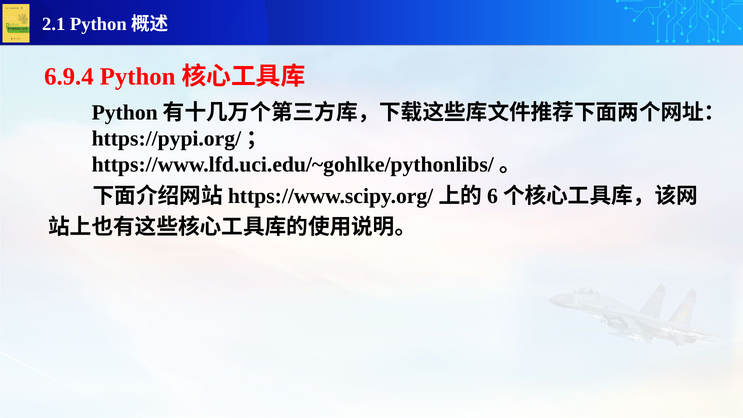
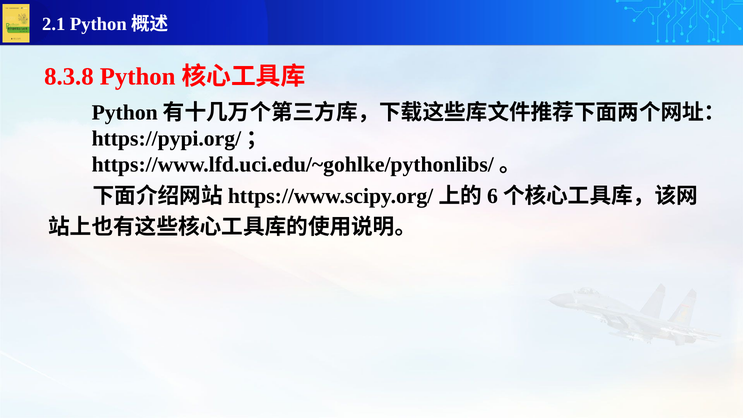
6.9.4: 6.9.4 -> 8.3.8 (69, 77)
